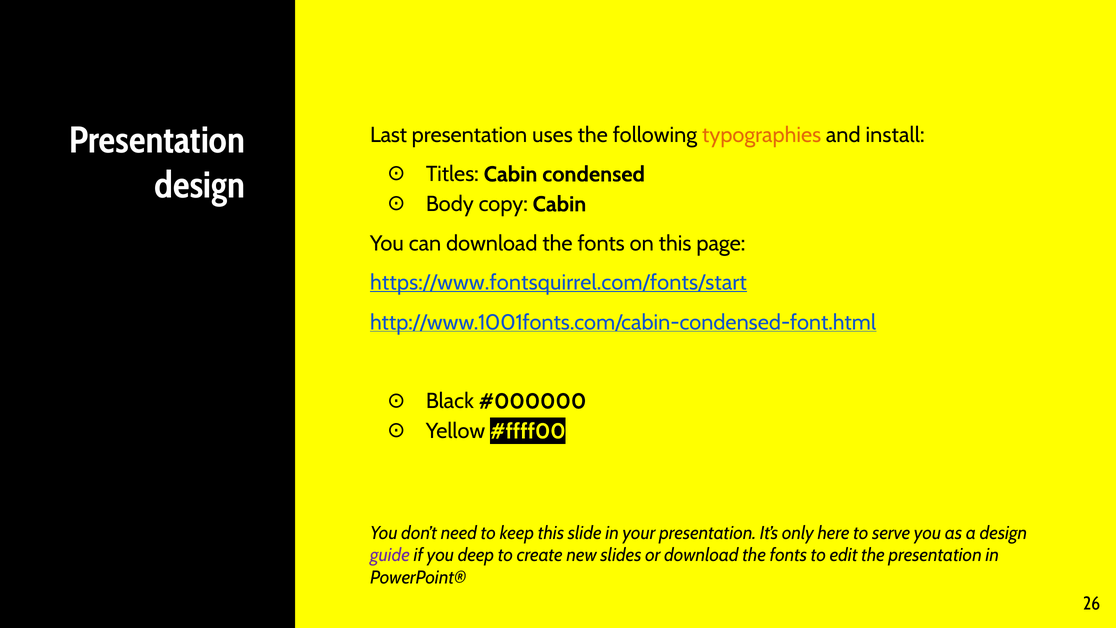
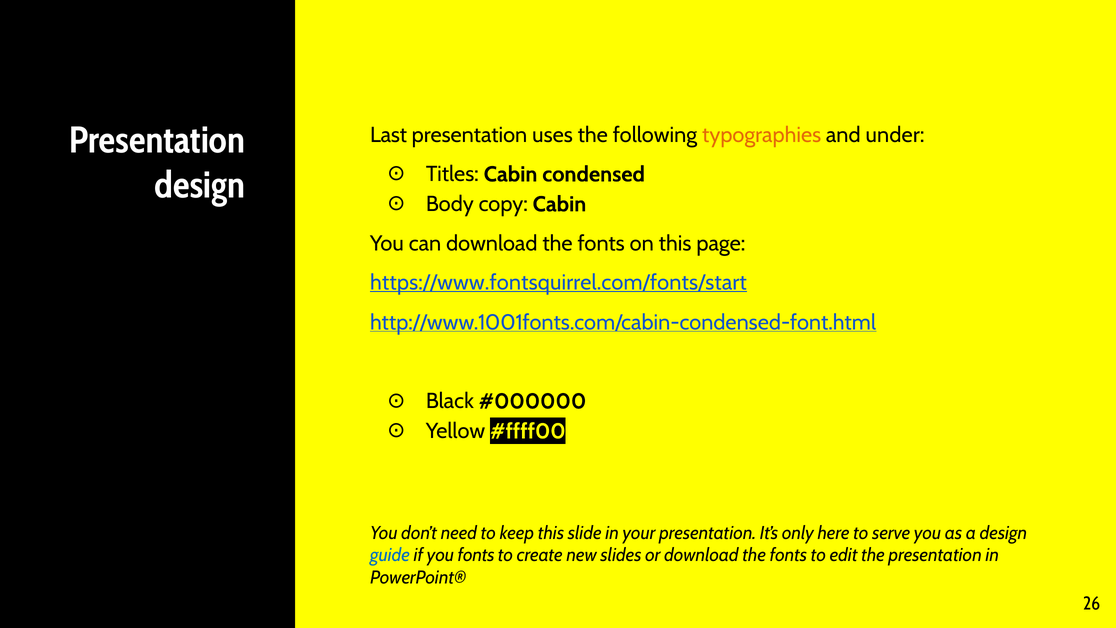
install: install -> under (895, 135)
guide colour: purple -> blue (390, 555)
you deep: deep -> fonts (476, 555)
